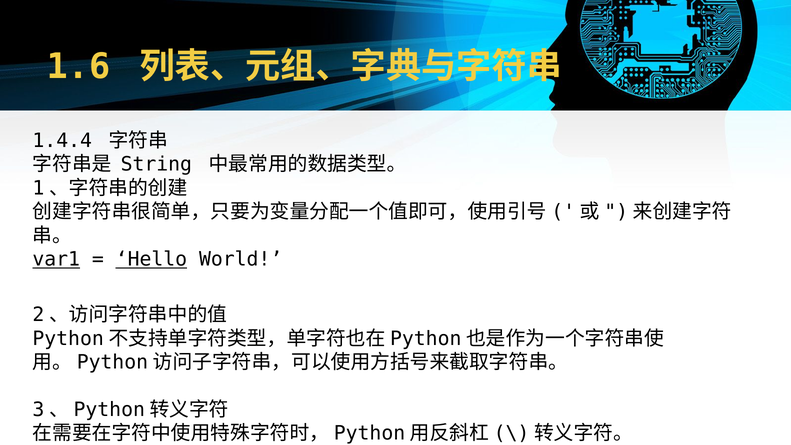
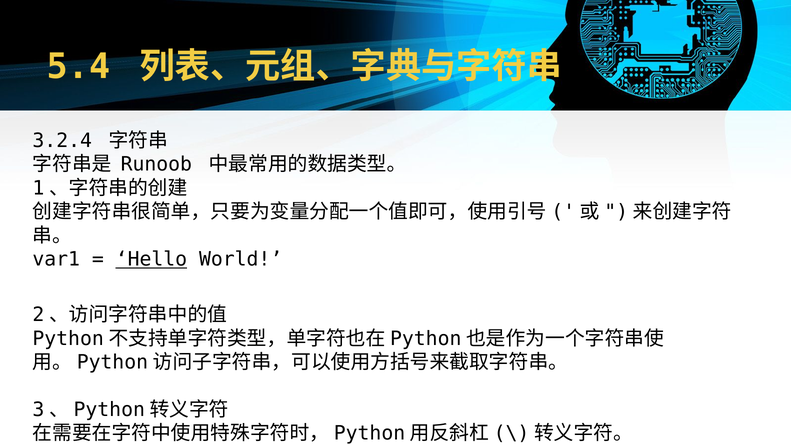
1.6: 1.6 -> 5.4 (78, 66)
1.4.4: 1.4.4 -> 3.2.4 (62, 141)
String: String -> Runoob (156, 164)
var1 underline: present -> none (56, 259)
